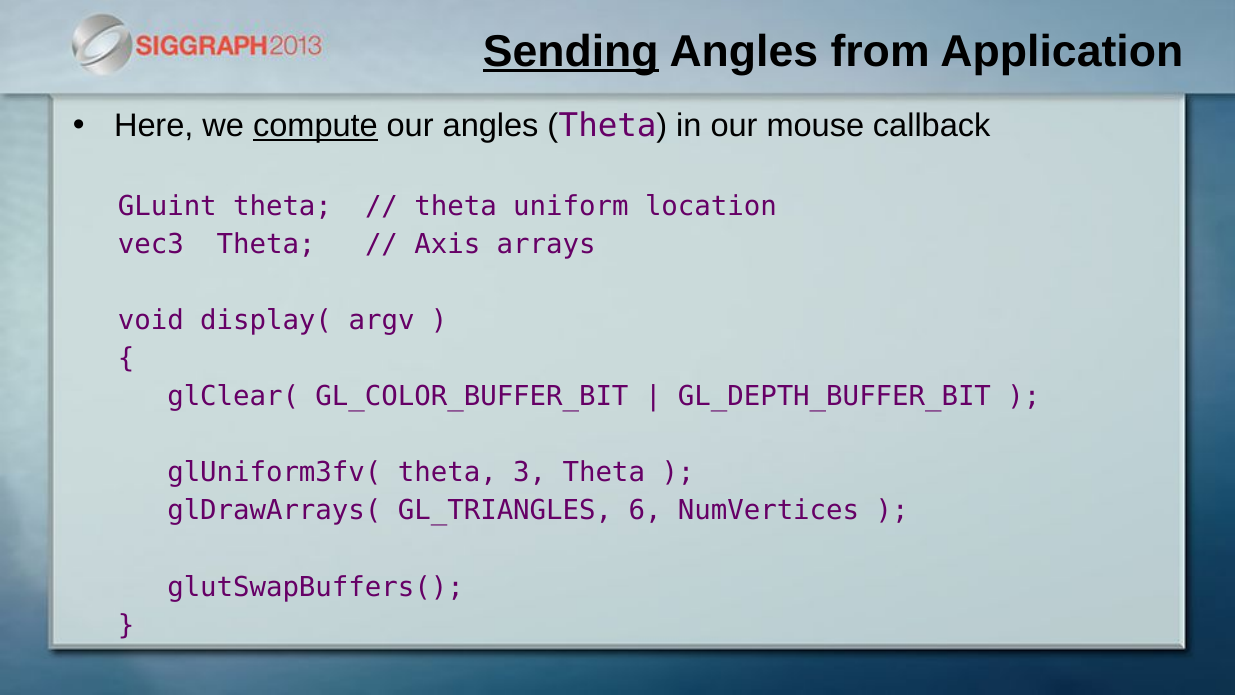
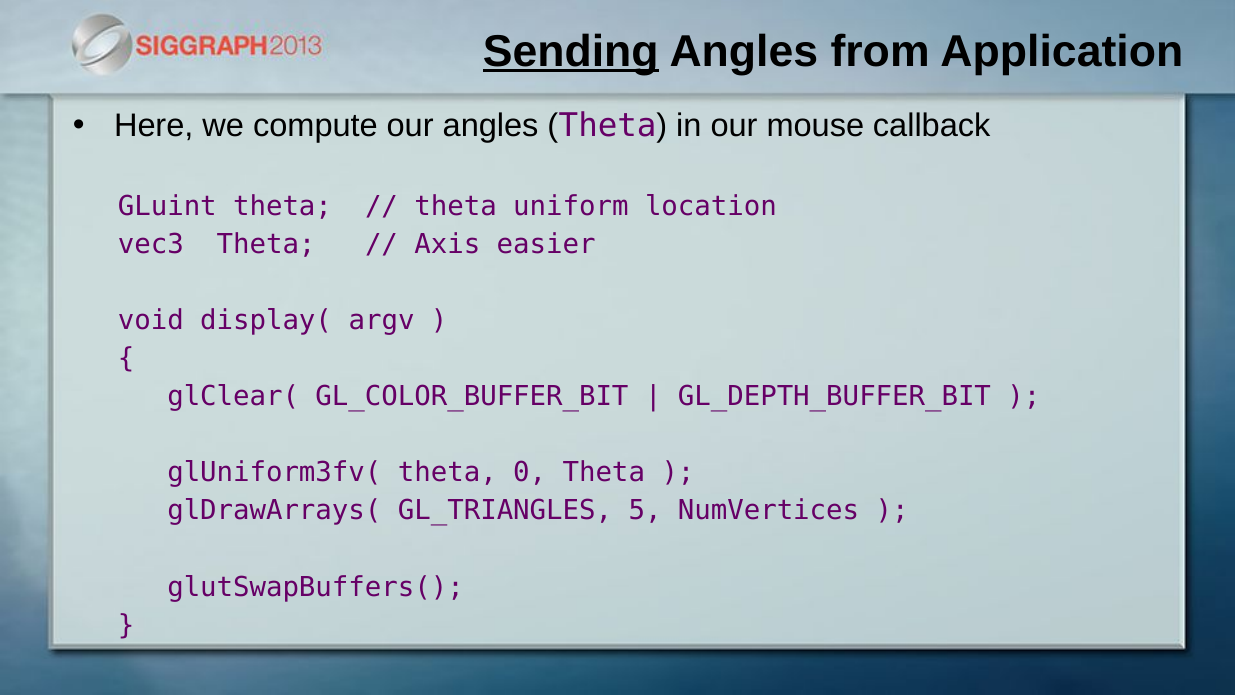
compute underline: present -> none (315, 126)
arrays: arrays -> easier (546, 244)
3: 3 -> 0 (530, 473)
6: 6 -> 5 (645, 511)
